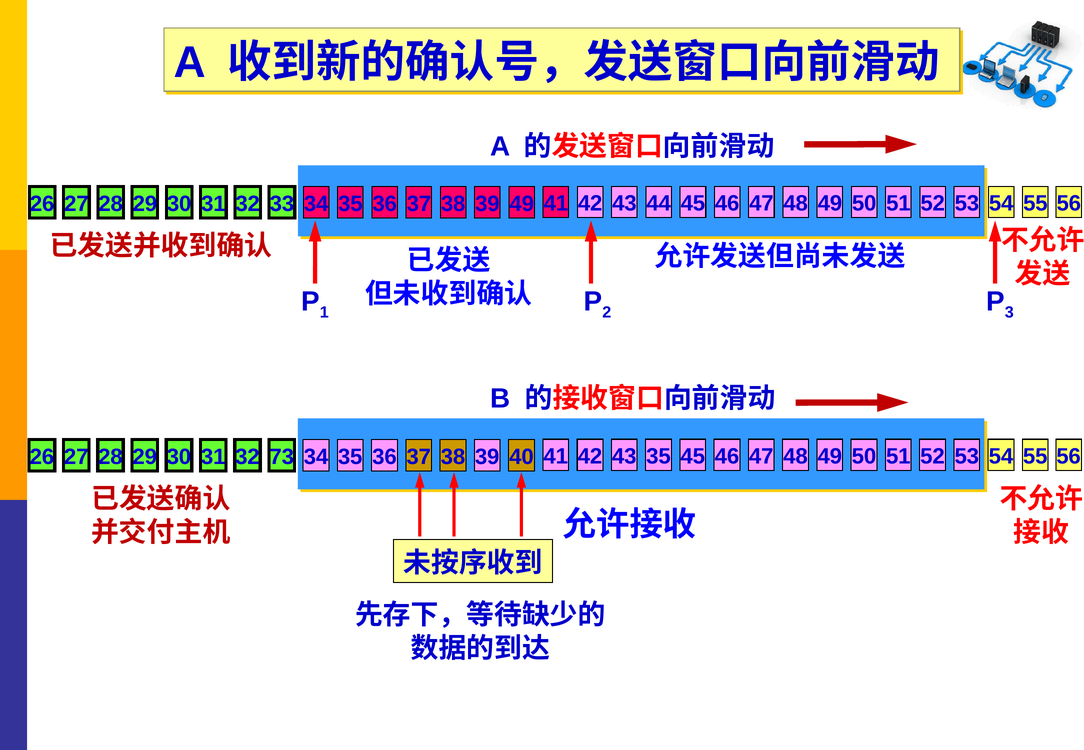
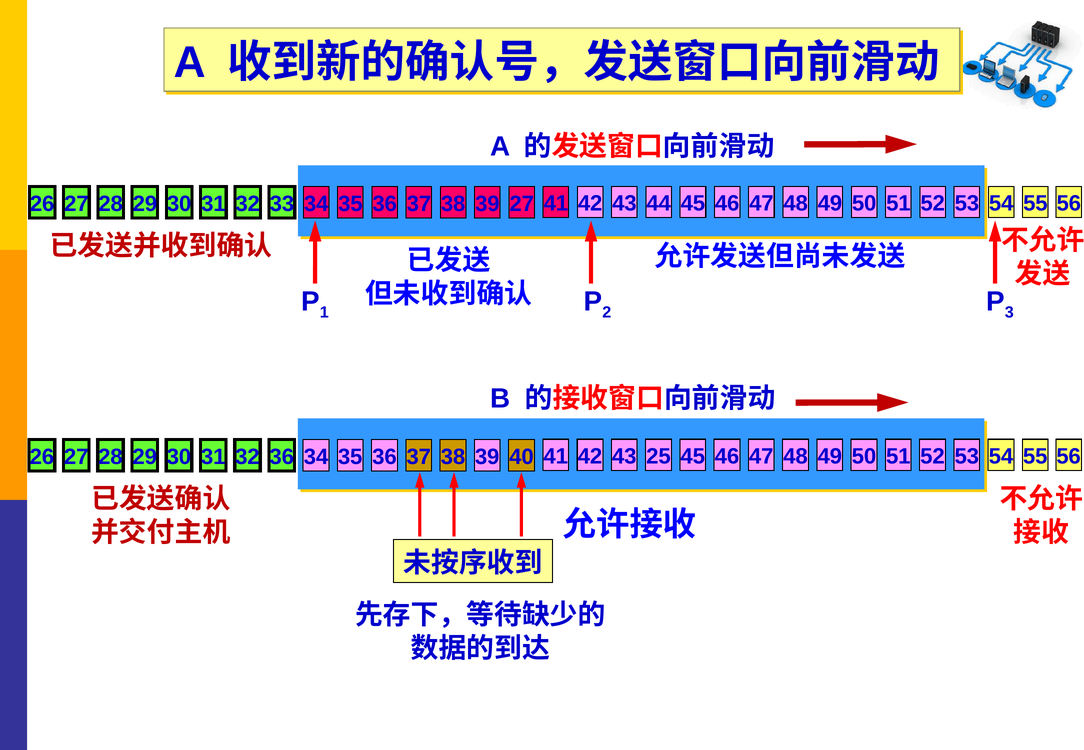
39 49: 49 -> 27 (522, 204)
32 73: 73 -> 36 (282, 457)
43 35: 35 -> 25 (659, 457)
